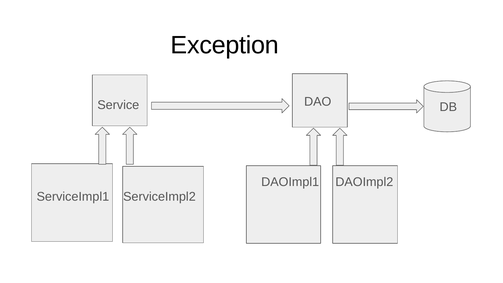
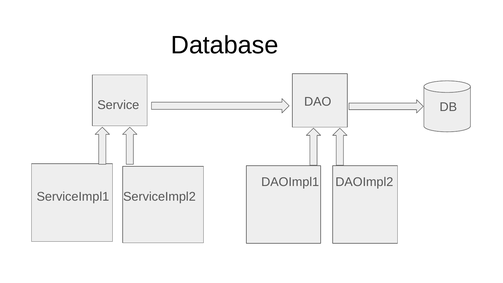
Exception: Exception -> Database (225, 45)
